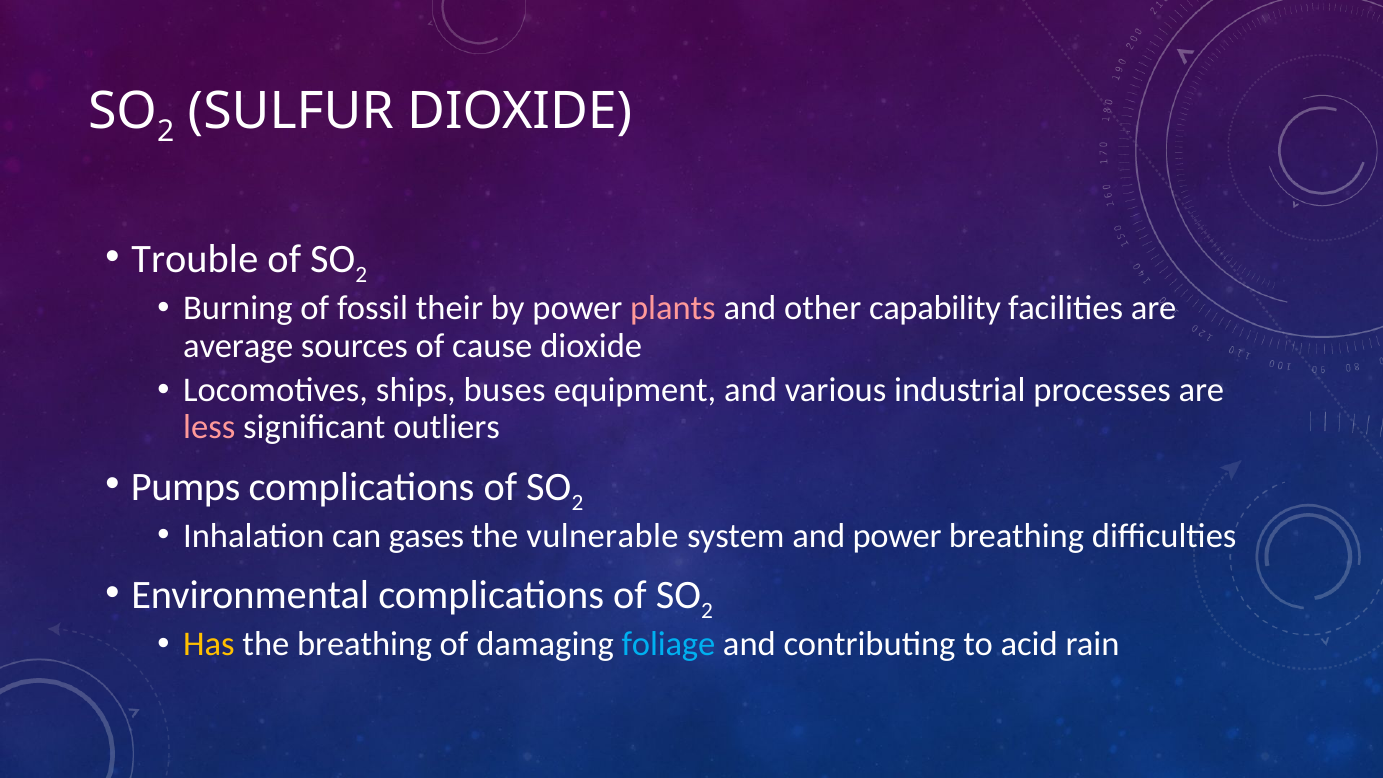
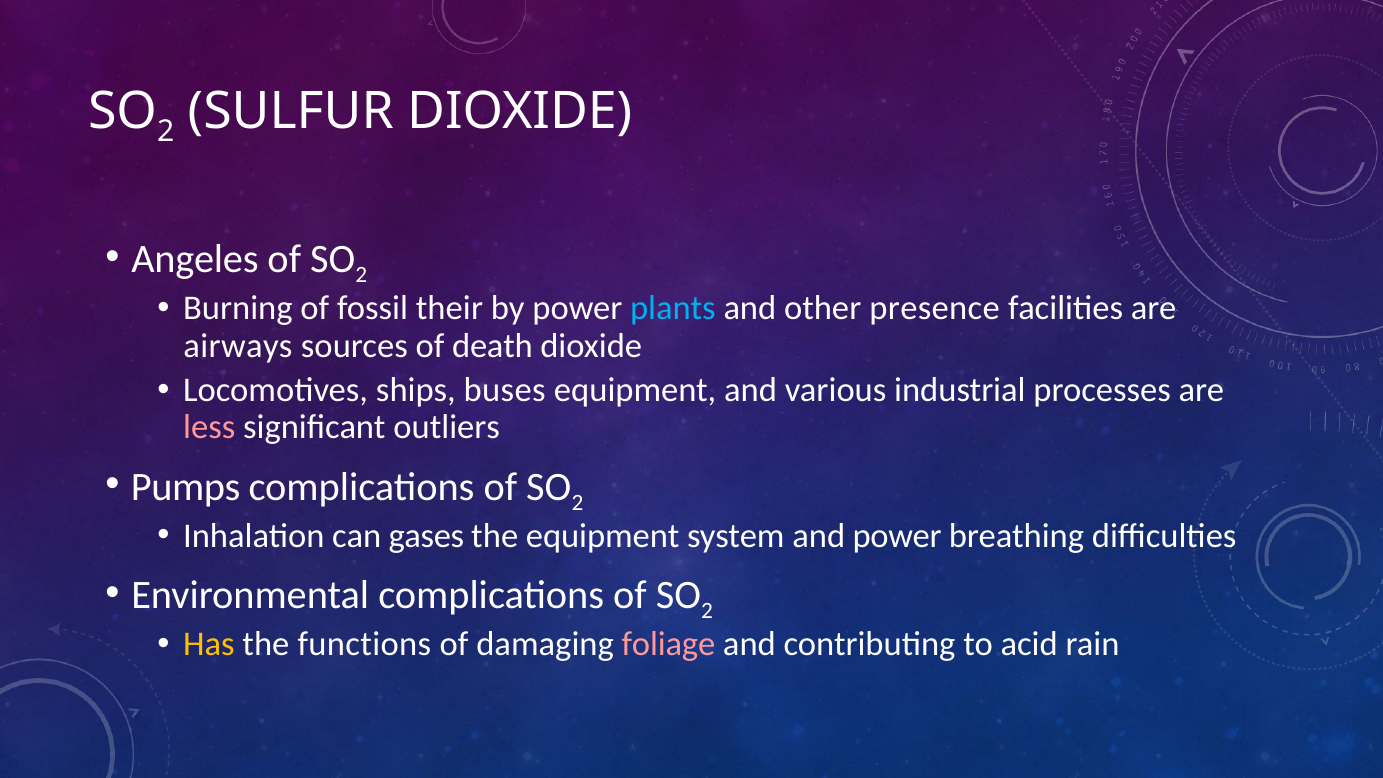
Trouble: Trouble -> Angeles (195, 259)
plants colour: pink -> light blue (673, 308)
capability: capability -> presence (935, 308)
average: average -> airways (238, 346)
cause: cause -> death (492, 346)
the vulnerable: vulnerable -> equipment (603, 536)
the breathing: breathing -> functions (364, 644)
foliage colour: light blue -> pink (668, 644)
